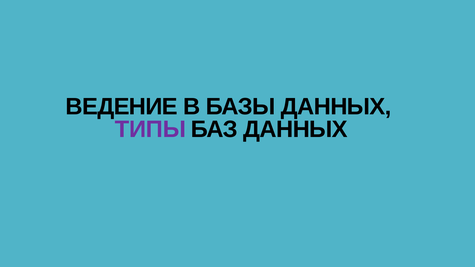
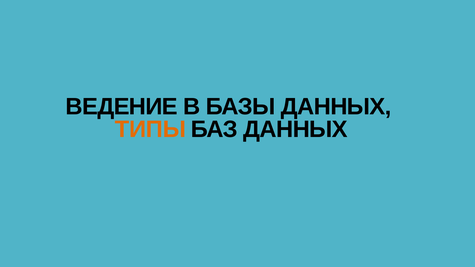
ТИПЫ colour: purple -> orange (150, 129)
